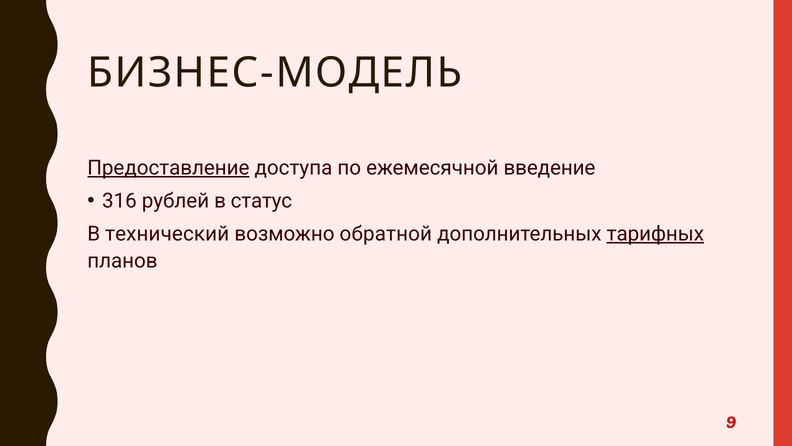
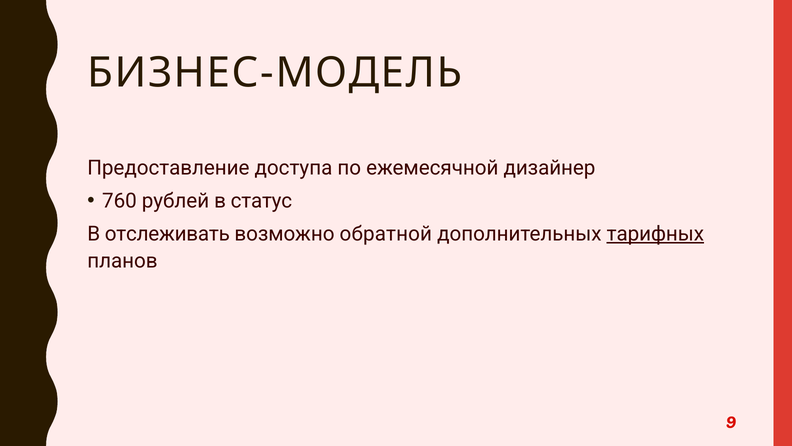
Предоставление underline: present -> none (168, 168)
введение: введение -> дизайнер (549, 168)
316: 316 -> 760 (119, 201)
технический: технический -> отслеживать (167, 234)
